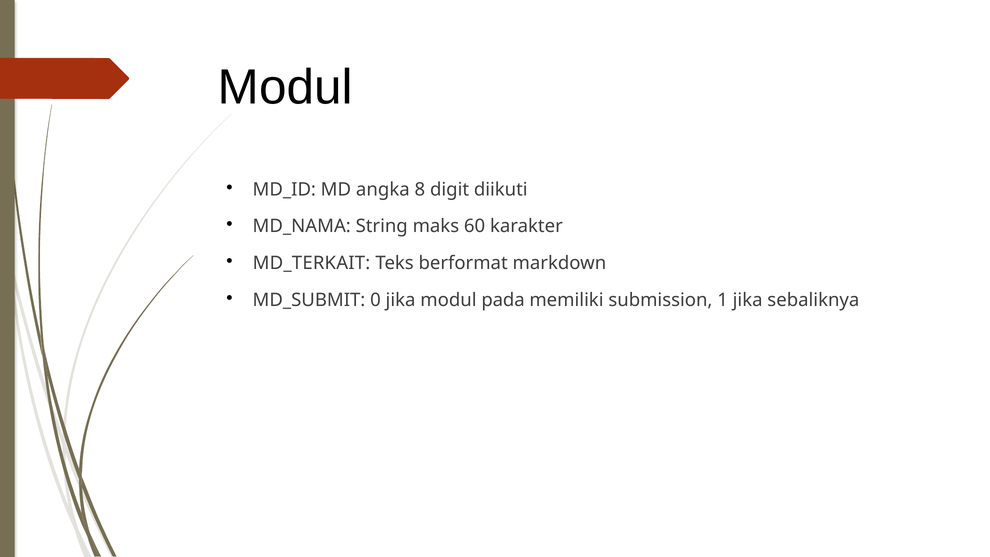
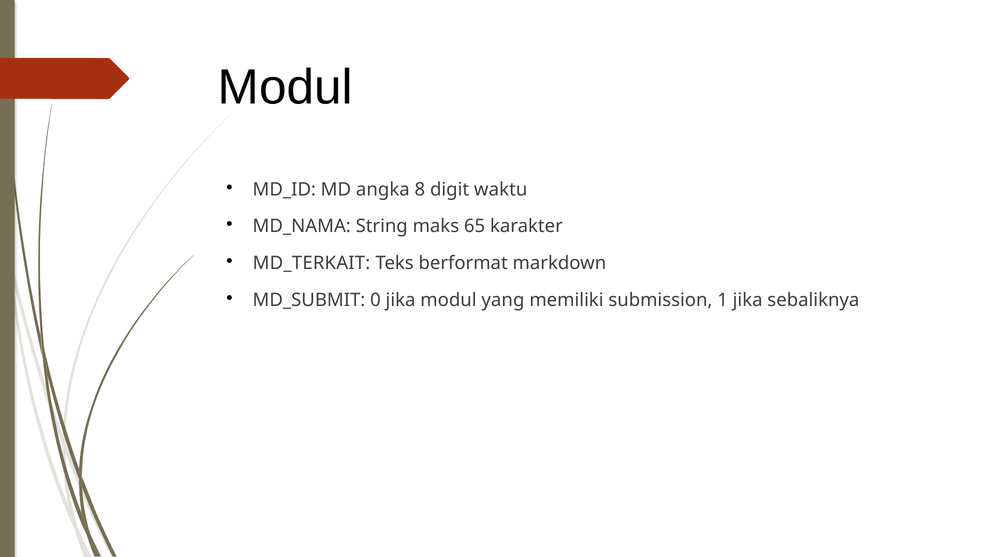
diikuti: diikuti -> waktu (501, 189)
60: 60 -> 65 (475, 226)
pada: pada -> yang (503, 300)
